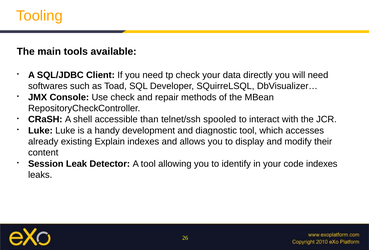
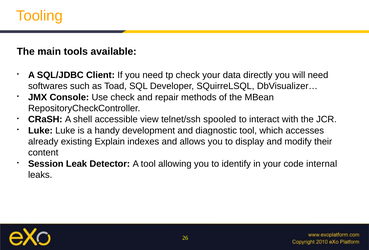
than: than -> view (149, 119)
code indexes: indexes -> internal (322, 164)
